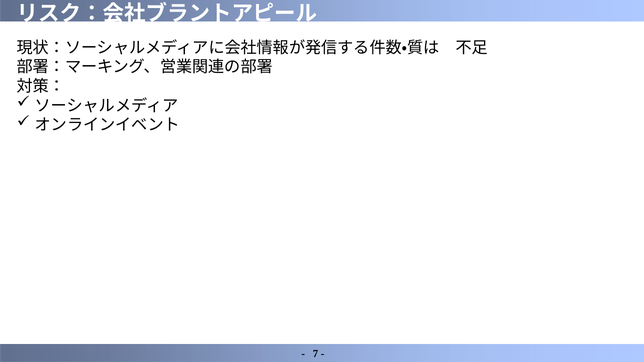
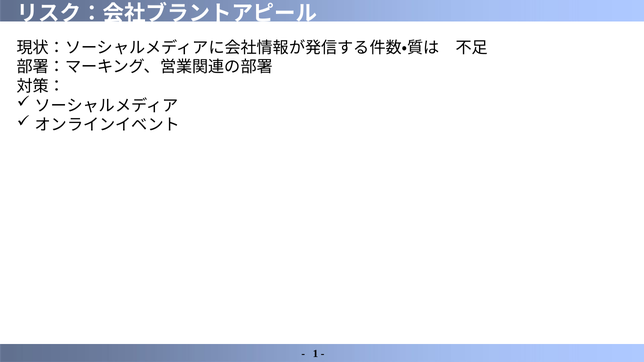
7: 7 -> 1 (316, 354)
